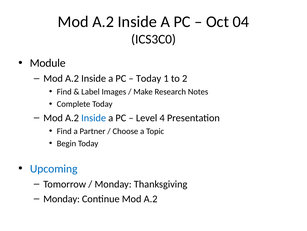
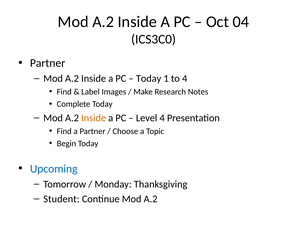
Module: Module -> Partner (48, 63)
to 2: 2 -> 4 (185, 78)
Inside colour: blue -> orange (94, 118)
Monday: Monday -> Student (61, 198)
